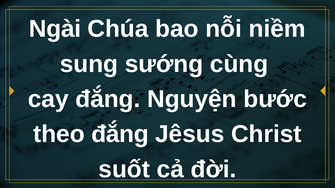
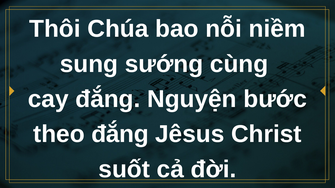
Ngài: Ngài -> Thôi (55, 29)
